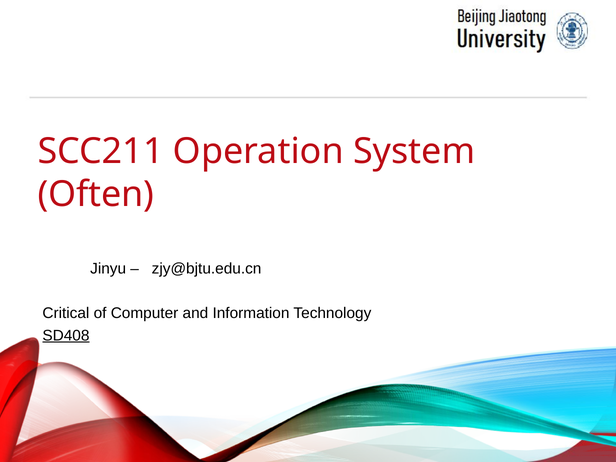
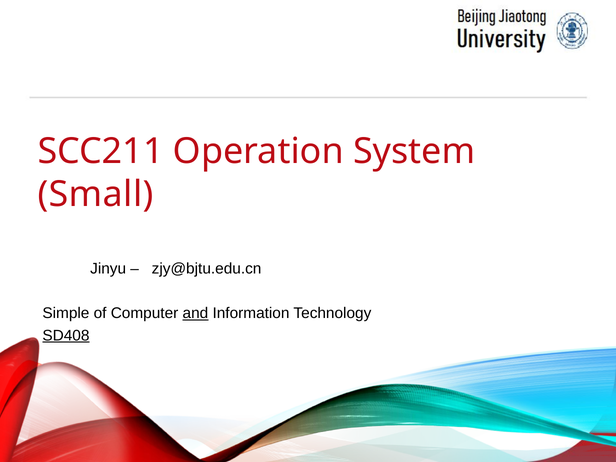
Often: Often -> Small (96, 194)
Critical: Critical -> Simple (66, 313)
and underline: none -> present (195, 313)
